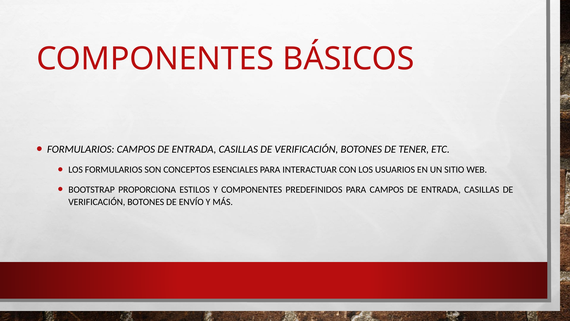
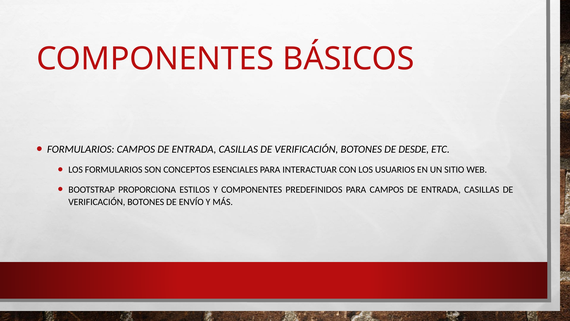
TENER: TENER -> DESDE (414, 149)
